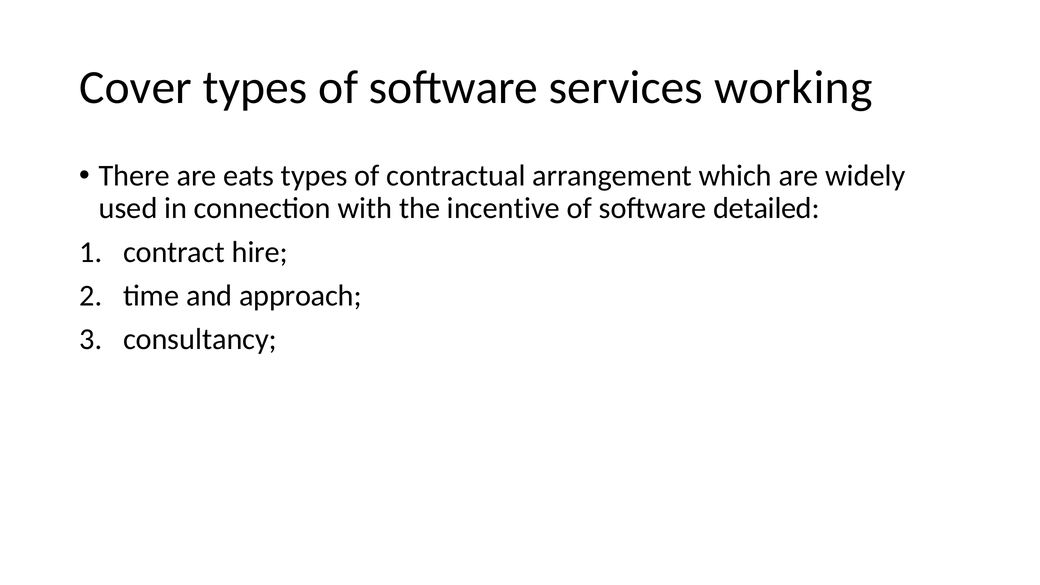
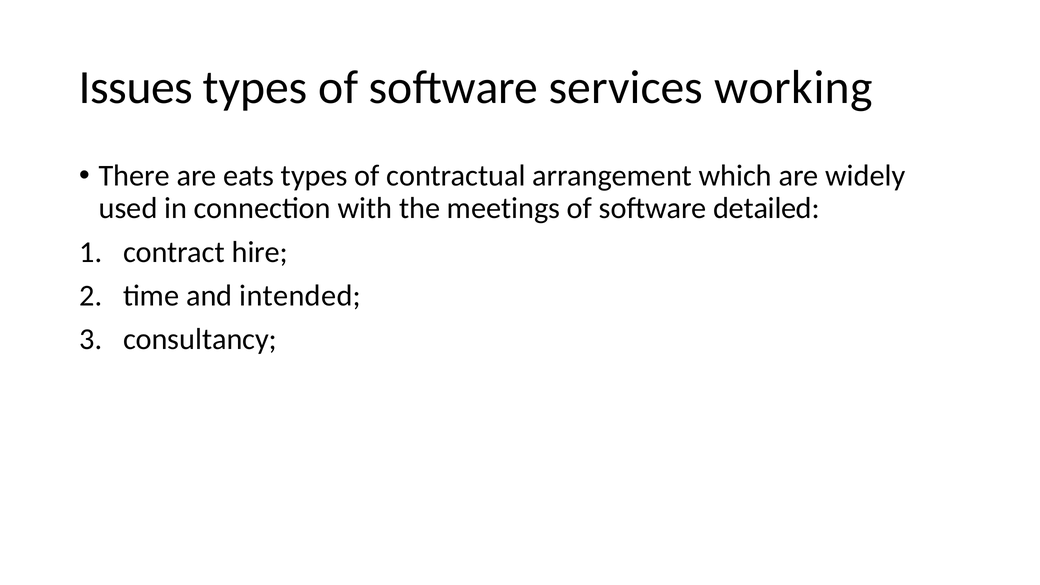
Cover: Cover -> Issues (136, 87)
incentive: incentive -> meetings (504, 208)
approach: approach -> intended (300, 296)
